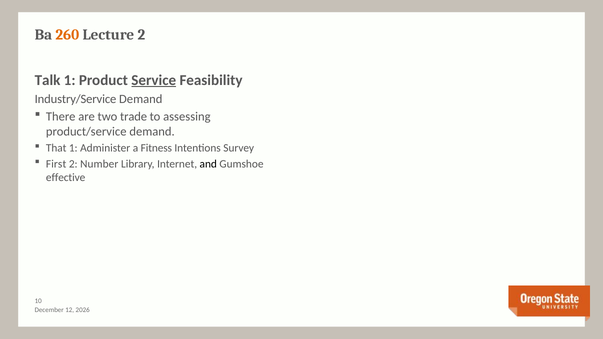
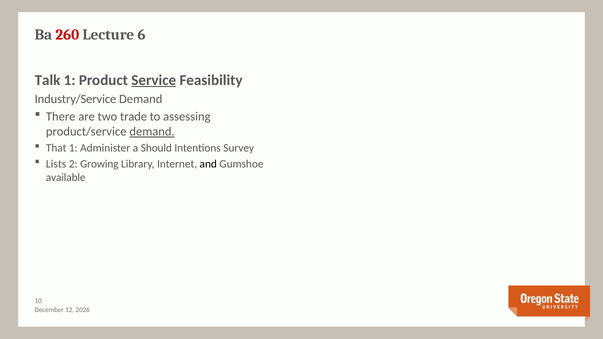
260 colour: orange -> red (67, 35)
Lecture 2: 2 -> 6 (141, 35)
demand underline: none -> present (152, 132)
Fitness: Fitness -> Should (156, 148)
First: First -> Lists (56, 164)
Number: Number -> Growing (99, 164)
effective: effective -> available (66, 178)
